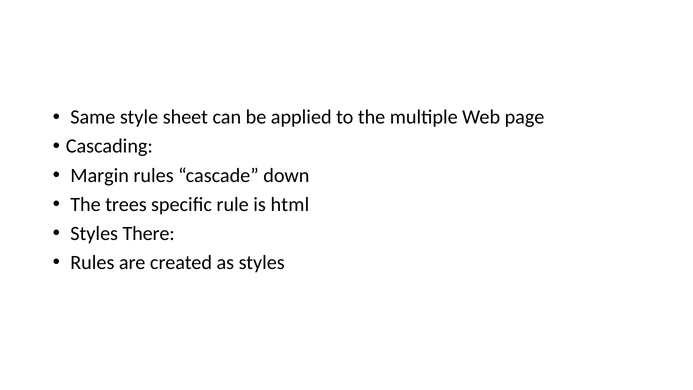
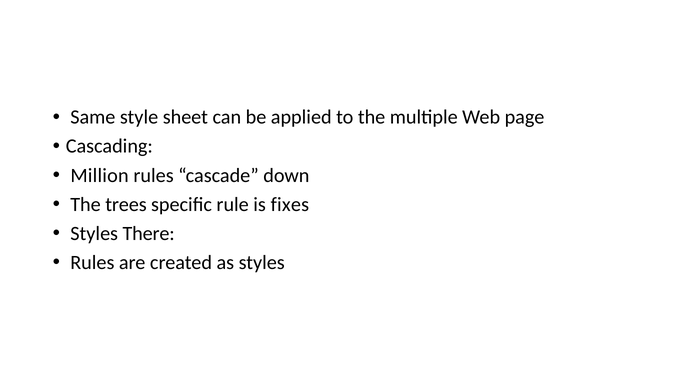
Margin: Margin -> Million (100, 175)
html: html -> fixes (290, 204)
